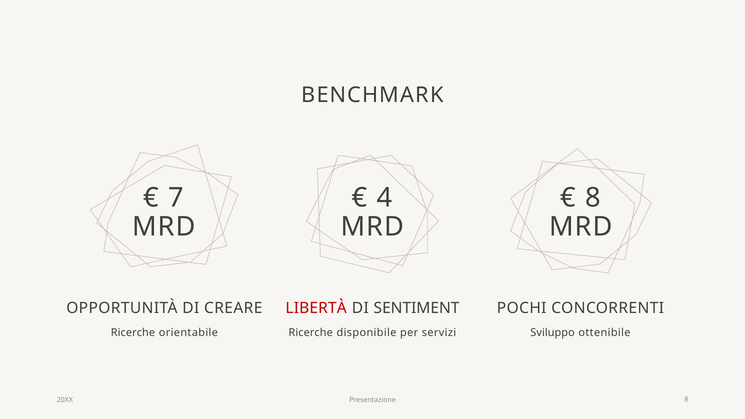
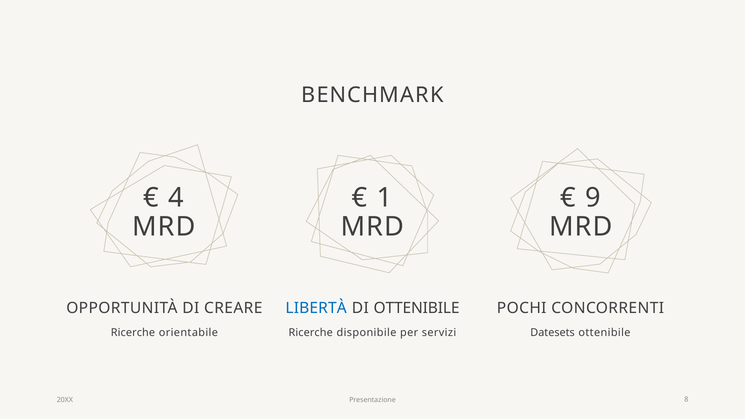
7: 7 -> 4 (176, 198)
4: 4 -> 1 (384, 198)
8: 8 -> 9 (593, 198)
LIBERTÀ colour: red -> blue (316, 308)
DI SENTIMENT: SENTIMENT -> OTTENIBILE (417, 308)
Sviluppo: Sviluppo -> Datesets (553, 333)
